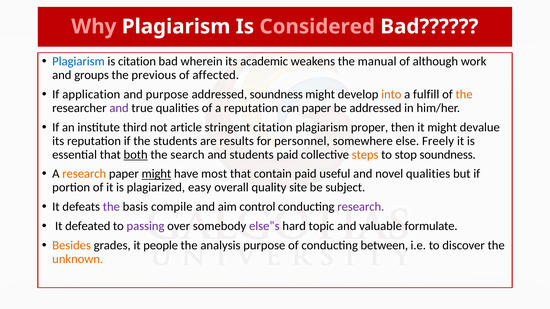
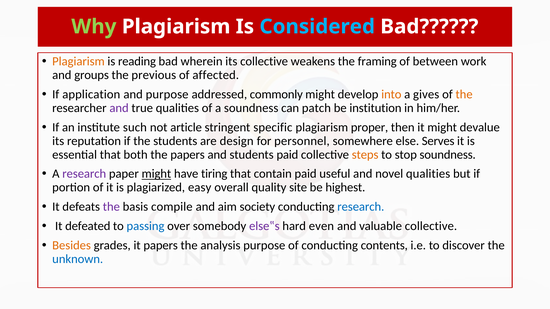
Why colour: pink -> light green (94, 27)
Considered colour: pink -> light blue (317, 27)
Plagiarism colour: blue -> orange (78, 62)
is citation: citation -> reading (137, 62)
its academic: academic -> collective (264, 62)
manual: manual -> framing (377, 62)
although: although -> between (435, 62)
addressed soundness: soundness -> commonly (276, 95)
fulfill: fulfill -> gives (426, 95)
a reputation: reputation -> soundness (251, 108)
can paper: paper -> patch (316, 108)
be addressed: addressed -> institution (375, 108)
third: third -> such (135, 127)
stringent citation: citation -> specific (273, 127)
results: results -> design (237, 141)
Freely: Freely -> Serves (438, 141)
both underline: present -> none (136, 155)
the search: search -> papers (188, 155)
research colour: orange -> purple (84, 174)
most: most -> tiring (214, 174)
subject: subject -> highest (345, 188)
control: control -> society (257, 207)
research colour: purple -> blue (361, 207)
passing colour: purple -> blue (146, 226)
topic: topic -> even (321, 226)
valuable formulate: formulate -> collective (431, 226)
it people: people -> papers (161, 246)
between: between -> contents (384, 246)
unknown colour: orange -> blue (78, 259)
